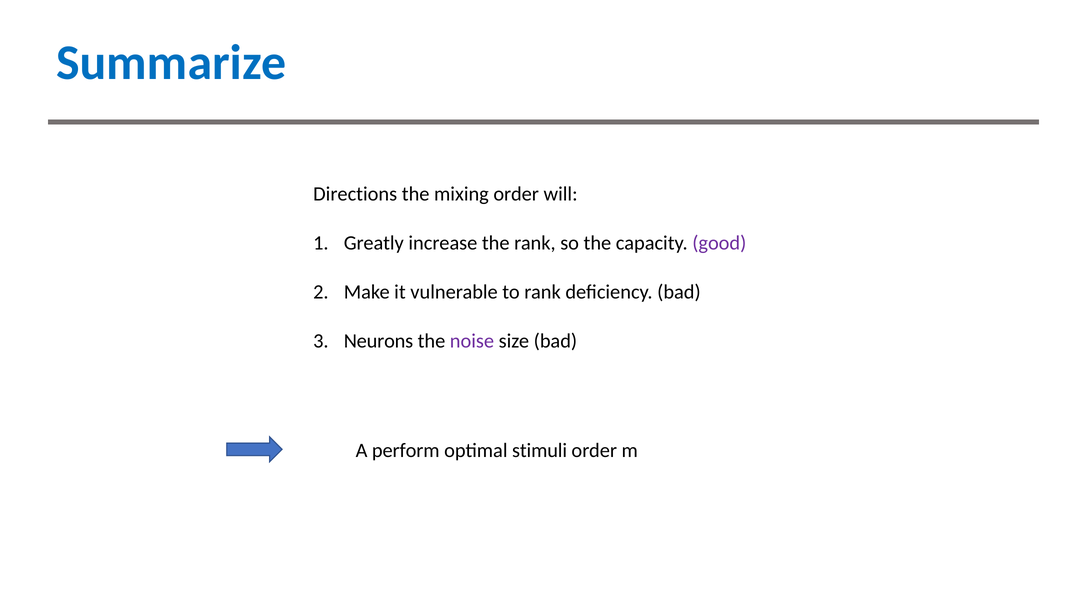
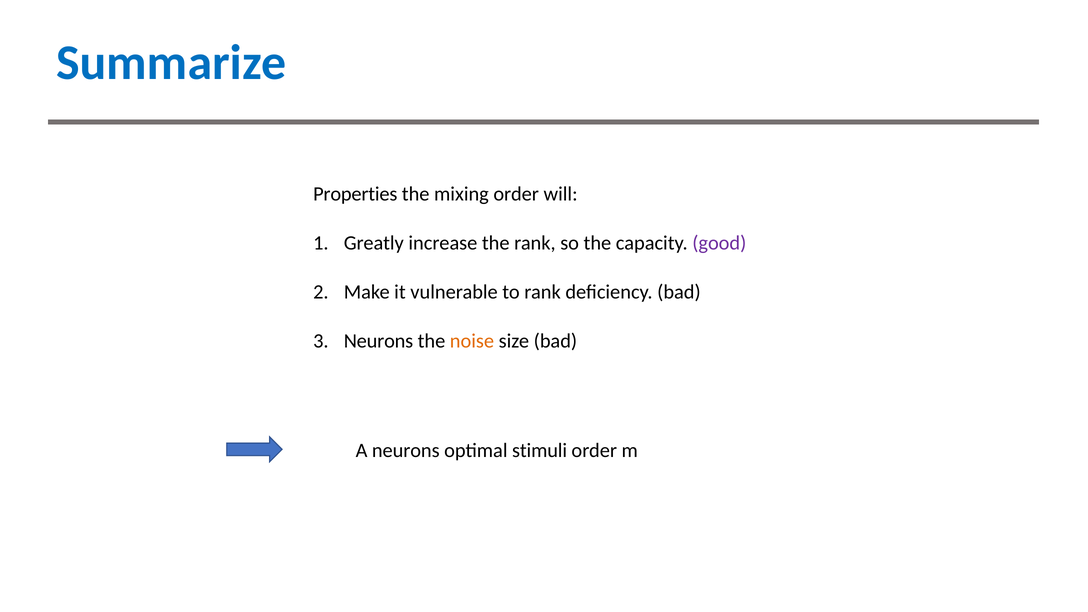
Directions: Directions -> Properties (355, 194)
noise colour: purple -> orange (472, 341)
A perform: perform -> neurons (406, 451)
